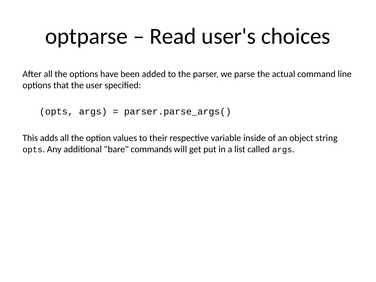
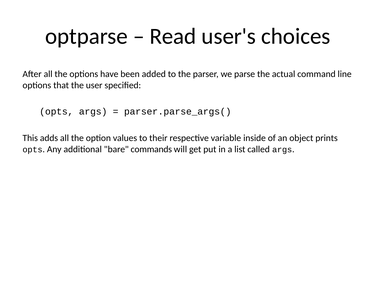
string: string -> prints (327, 138)
